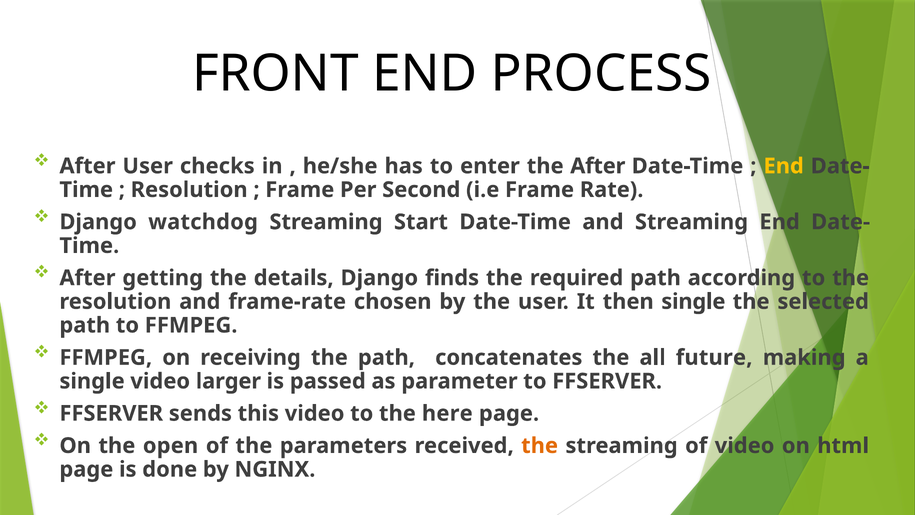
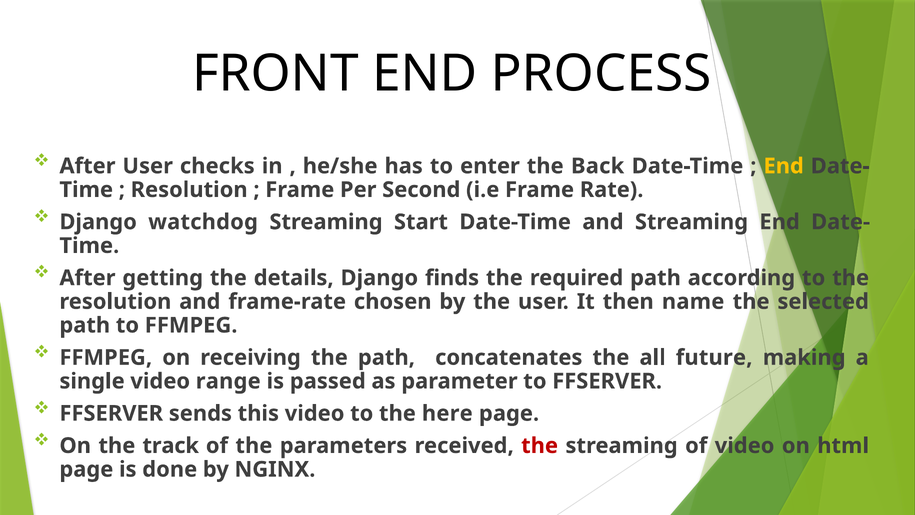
the After: After -> Back (598, 166)
then single: single -> name (693, 301)
larger: larger -> range (228, 381)
open: open -> track (171, 445)
the colour: orange -> red (540, 445)
